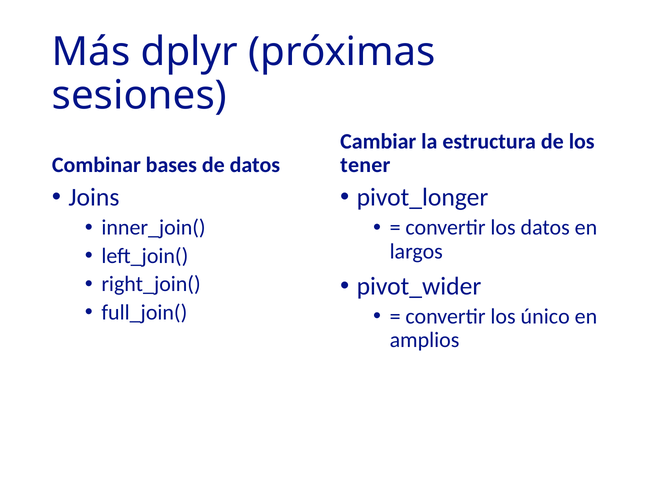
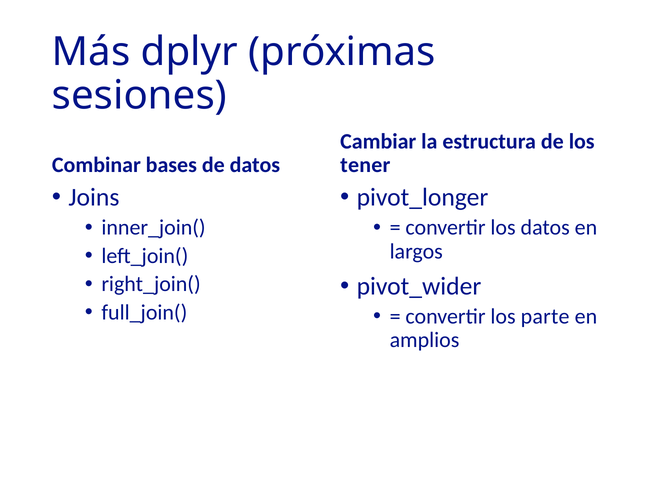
único: único -> parte (545, 317)
